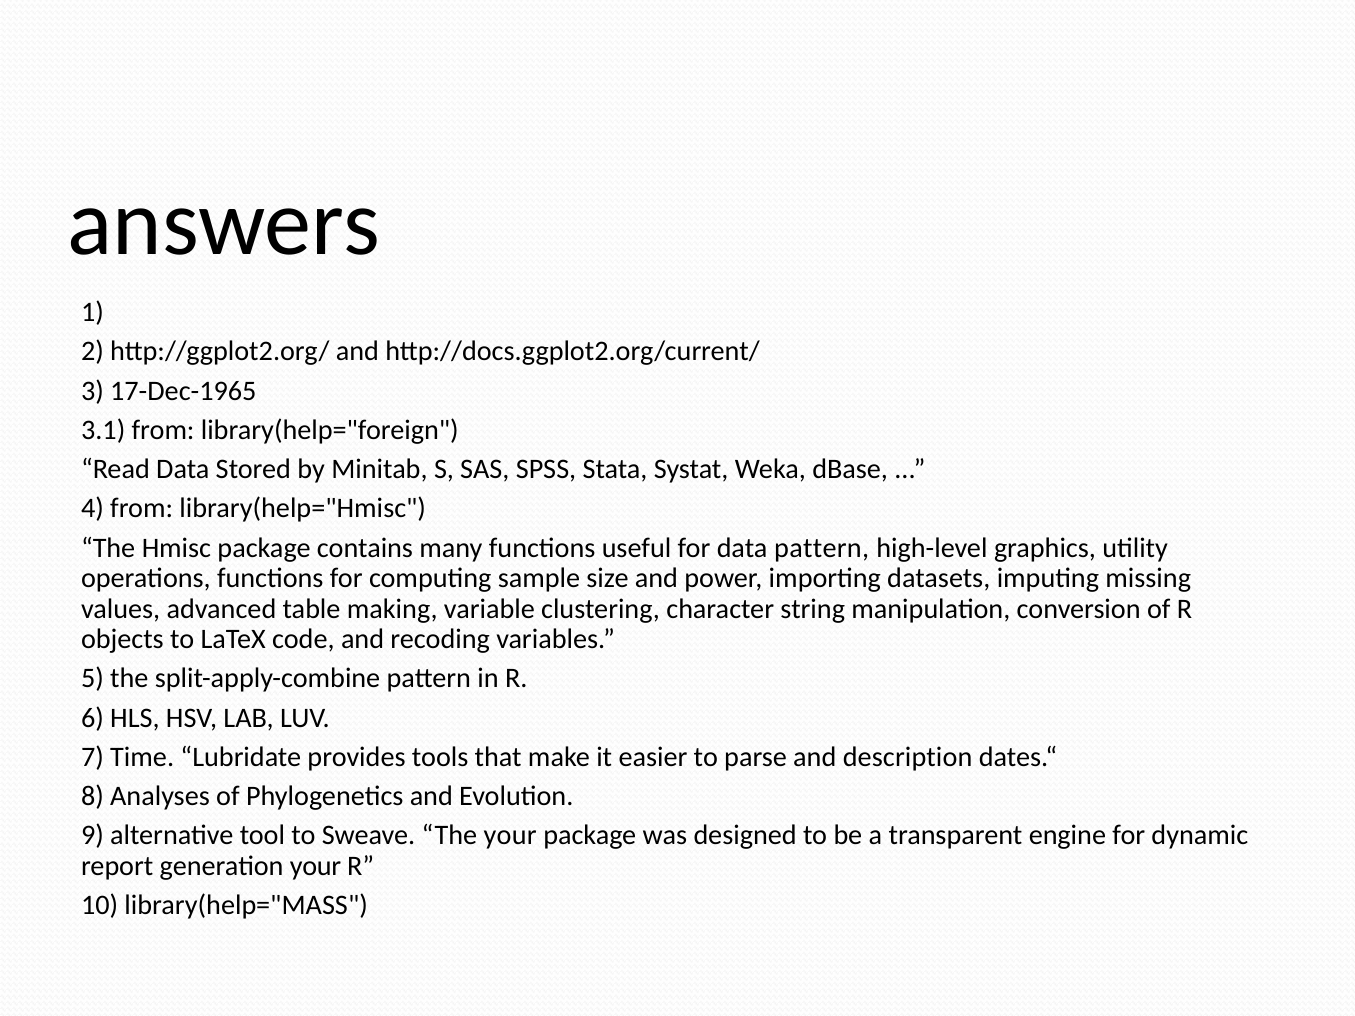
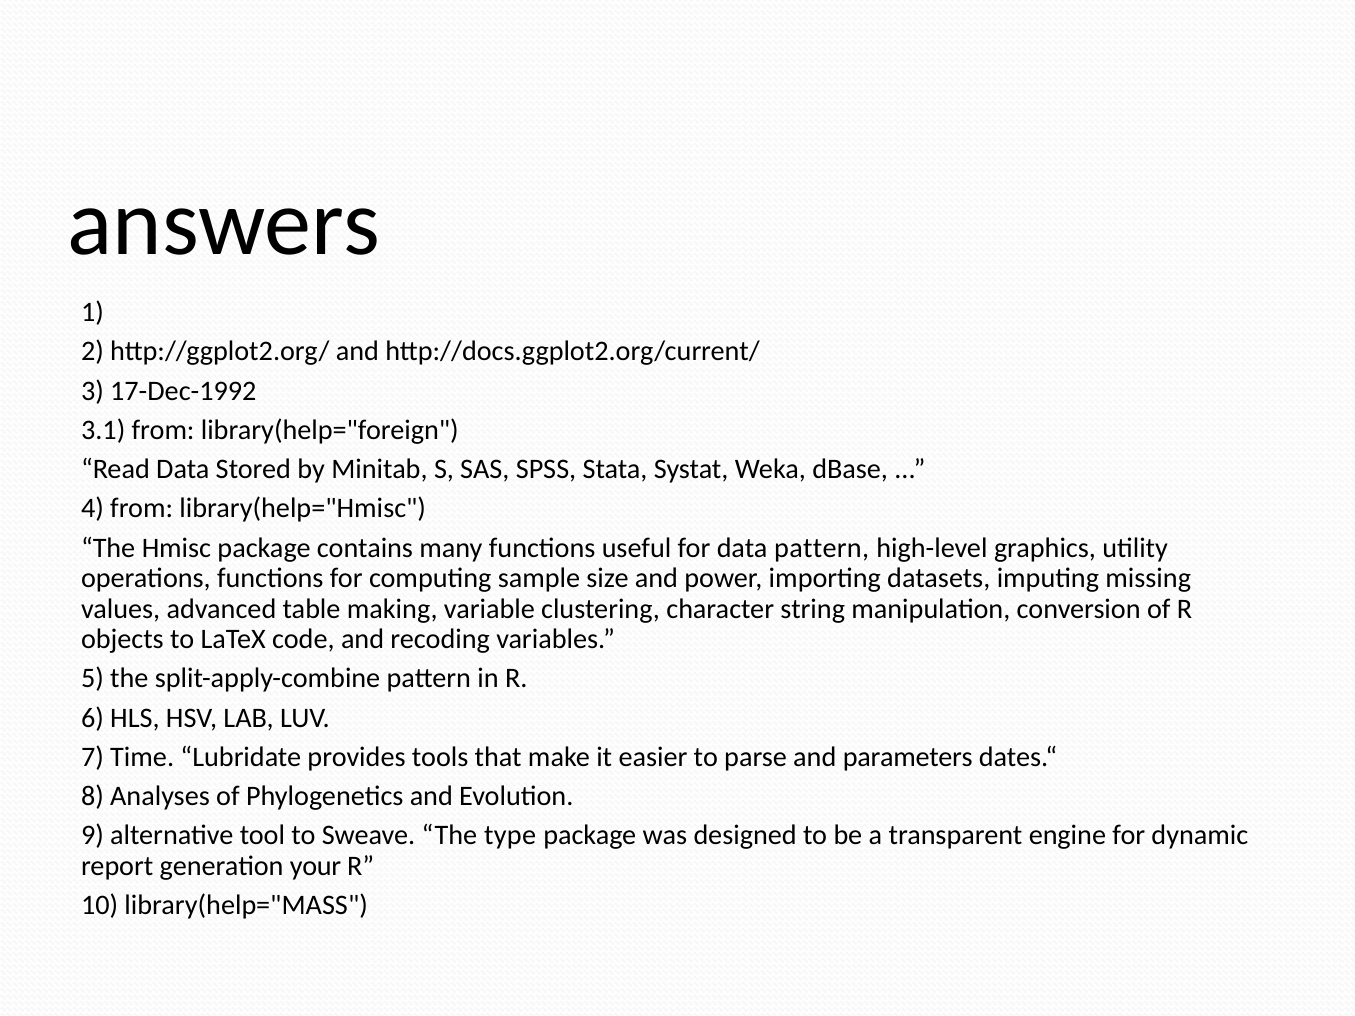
17-Dec-1965: 17-Dec-1965 -> 17-Dec-1992 (183, 391)
description: description -> parameters (908, 757)
The your: your -> type (510, 836)
